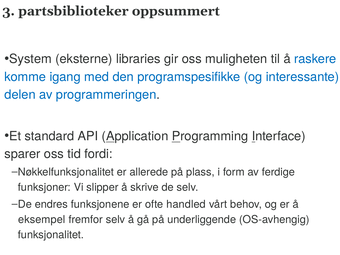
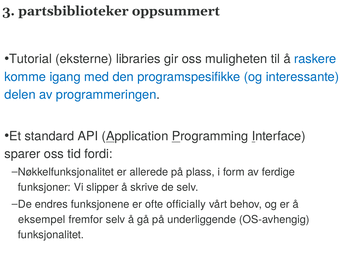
System: System -> Tutorial (30, 59)
handled: handled -> officially (186, 204)
